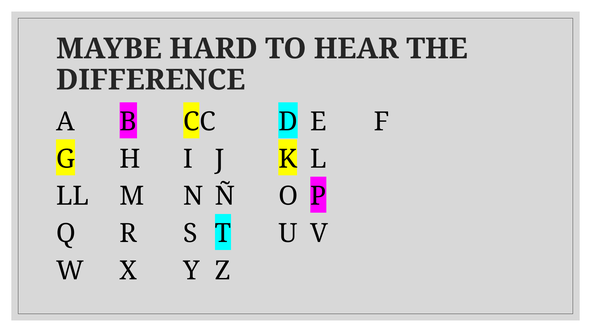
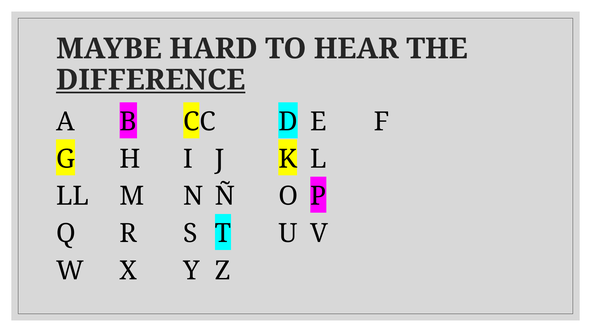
DIFFERENCE underline: none -> present (151, 80)
